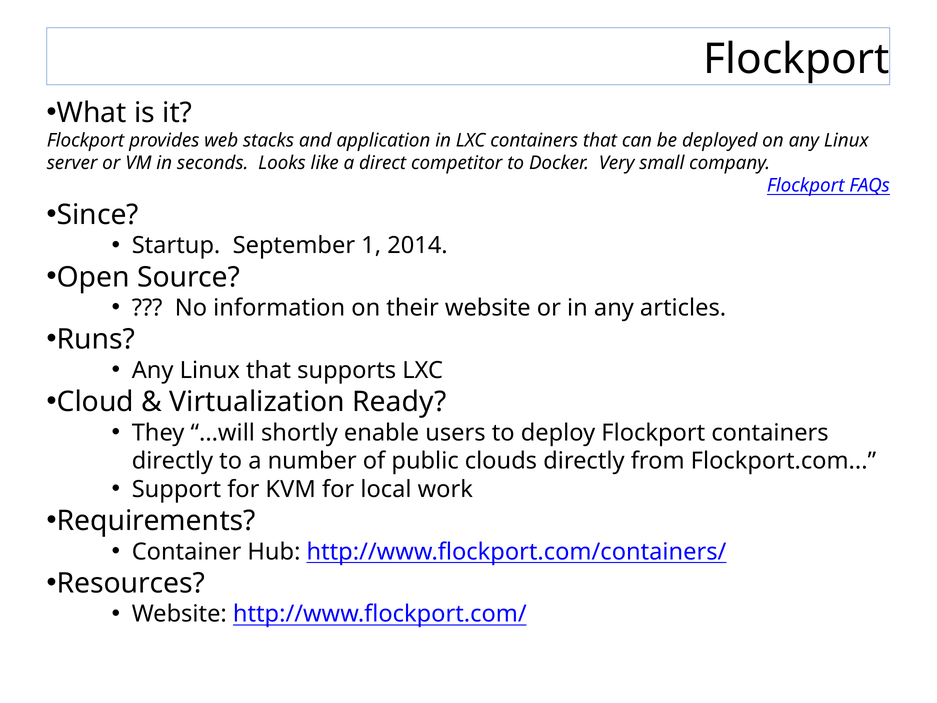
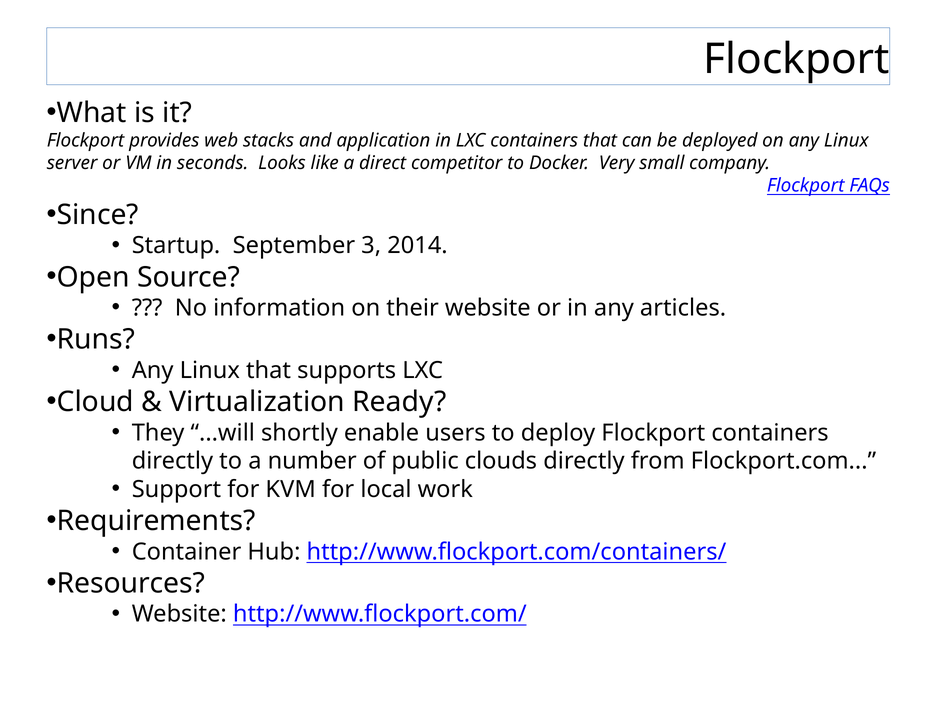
1: 1 -> 3 (371, 246)
